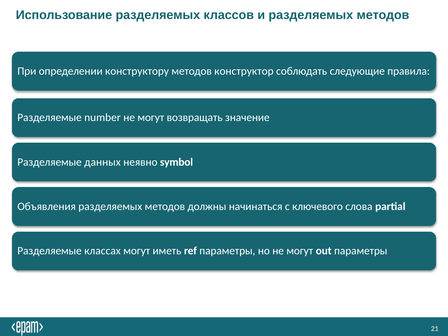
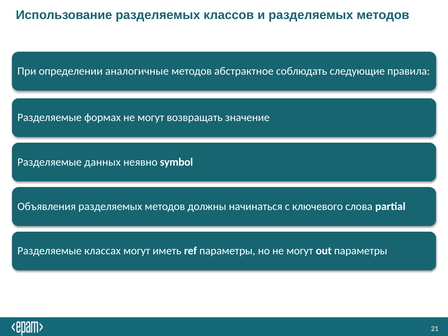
конструктору: конструктору -> аналогичные (137, 71)
конструктор: конструктор -> абстрактное (244, 71)
number: number -> формах (103, 118)
